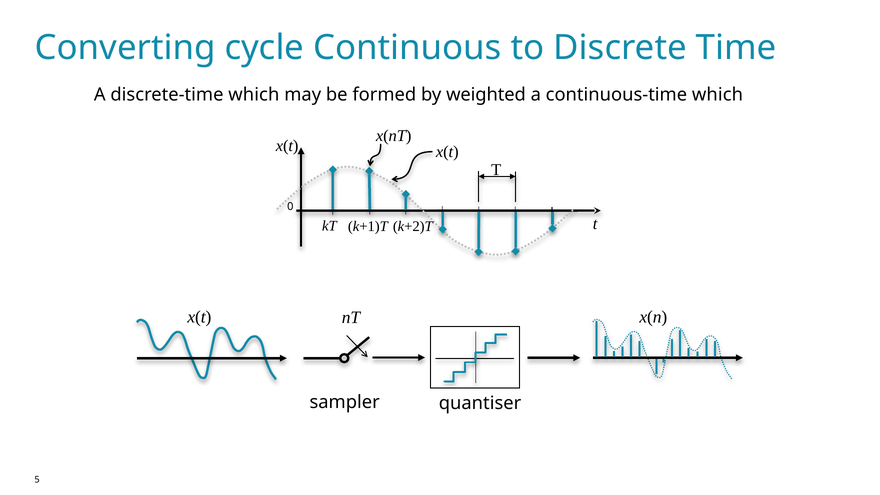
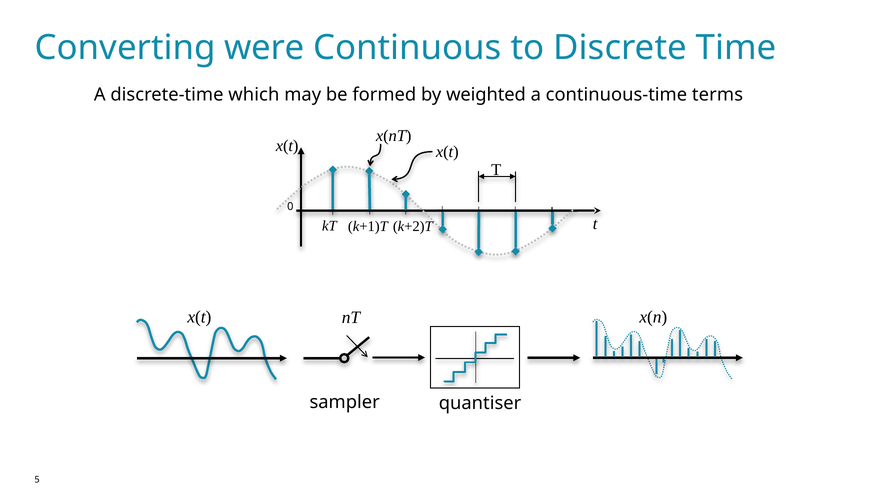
cycle: cycle -> were (264, 48)
continuous-time which: which -> terms (717, 95)
